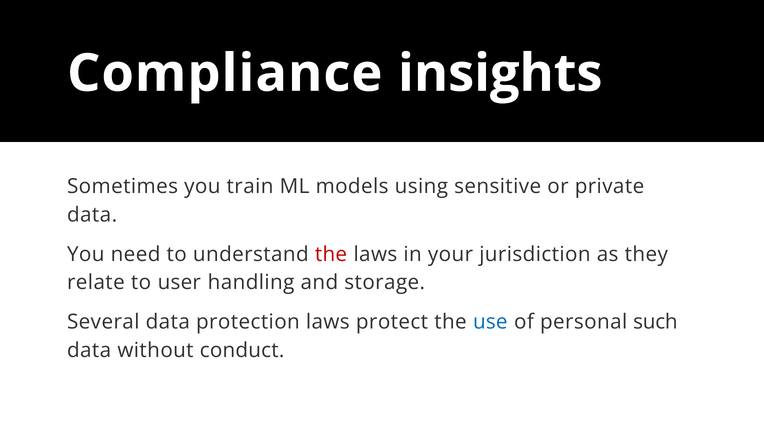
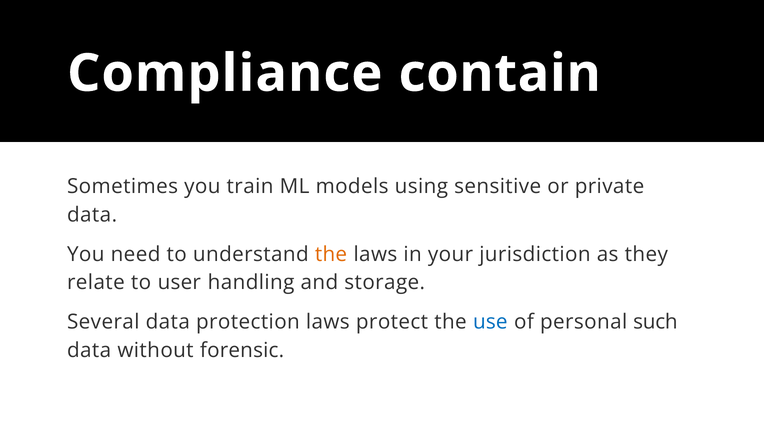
insights: insights -> contain (500, 73)
the colour: red -> orange (331, 254)
conduct: conduct -> forensic (242, 350)
